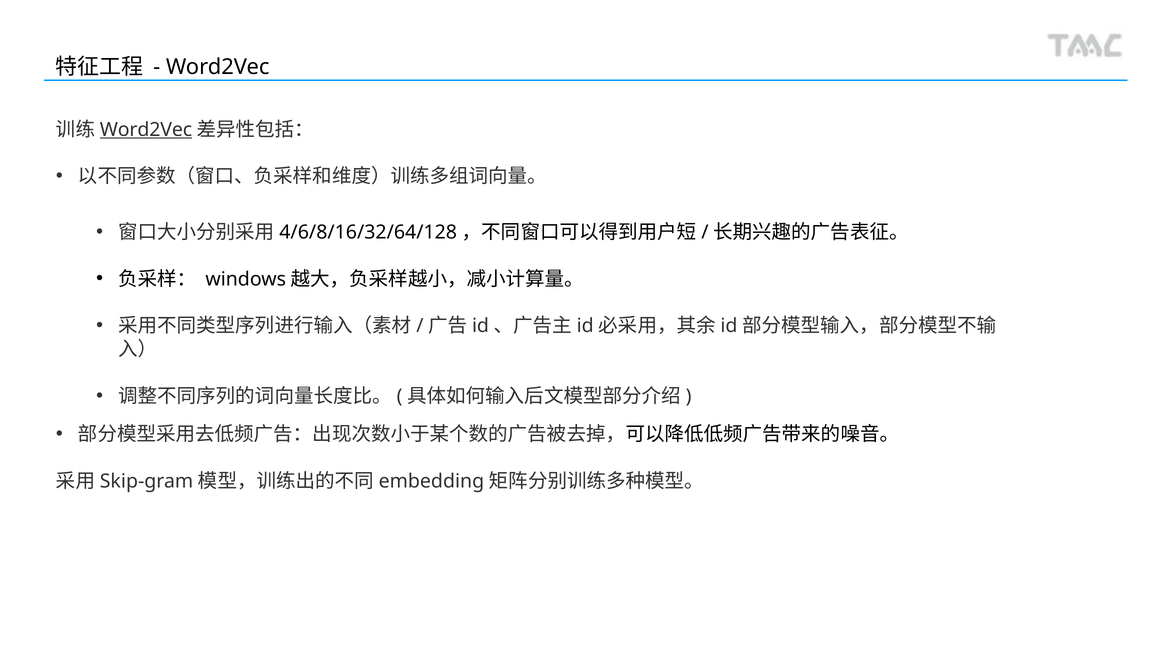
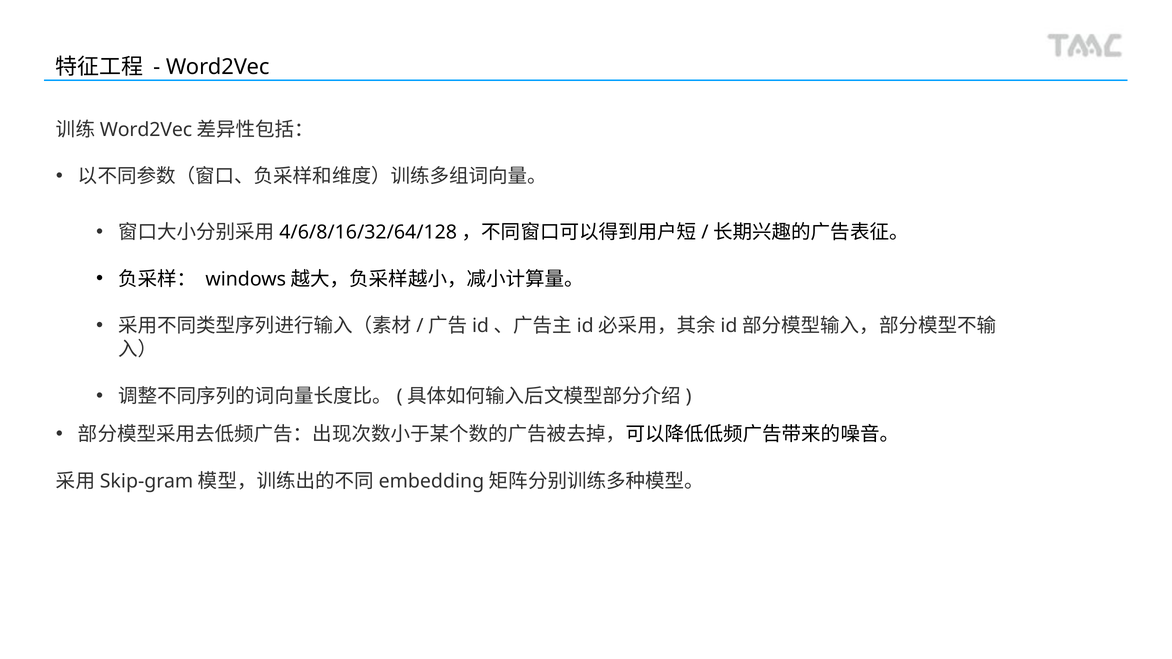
Word2Vec underline: present -> none (146, 130)
